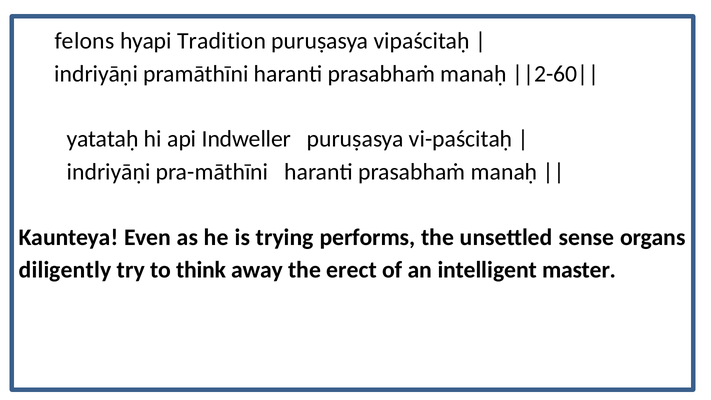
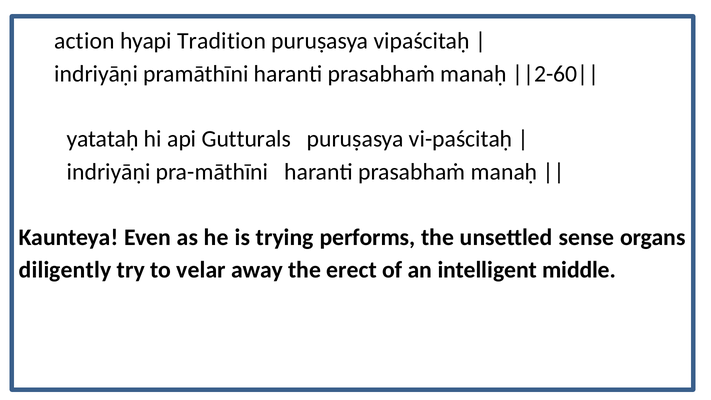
felons: felons -> action (84, 41)
Indweller: Indweller -> Gutturals (246, 139)
think: think -> velar (201, 270)
master: master -> middle (579, 270)
